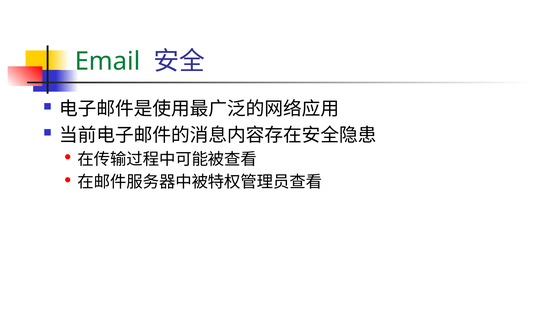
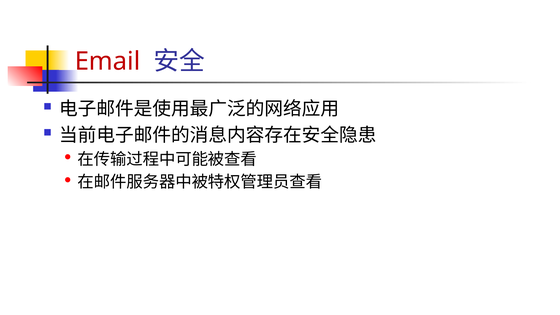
Email colour: green -> red (108, 61)
